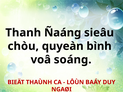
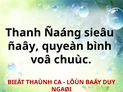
chòu: chòu -> ñaây (23, 46)
soáng: soáng -> chuùc (73, 60)
